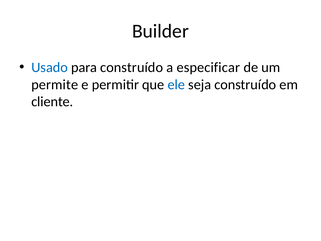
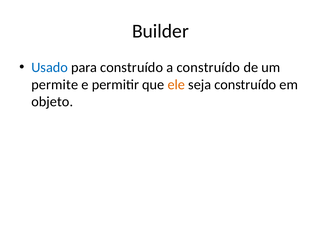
a especificar: especificar -> construído (208, 67)
ele colour: blue -> orange (176, 84)
cliente: cliente -> objeto (52, 102)
